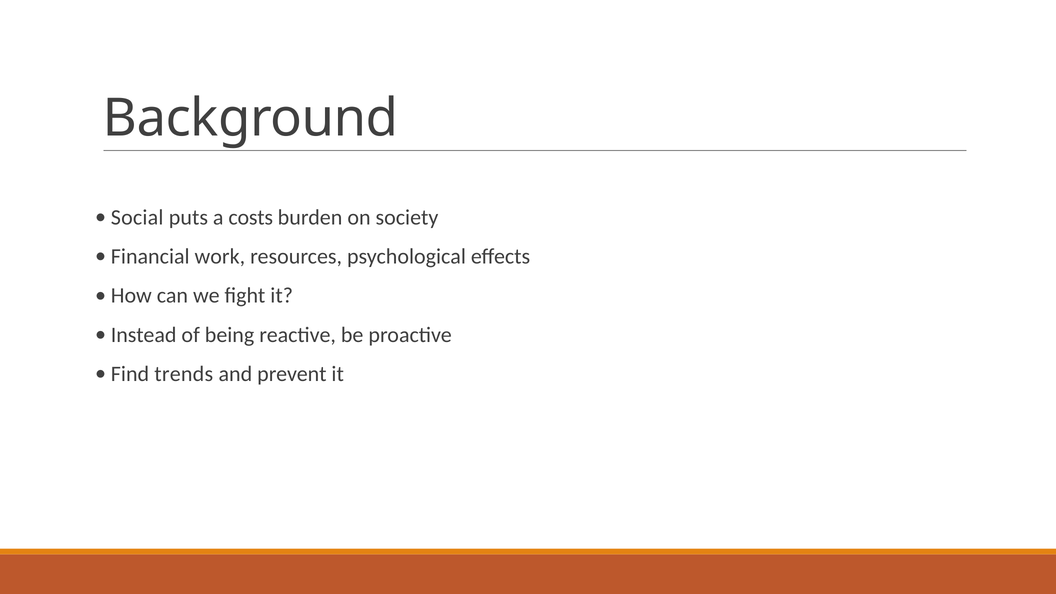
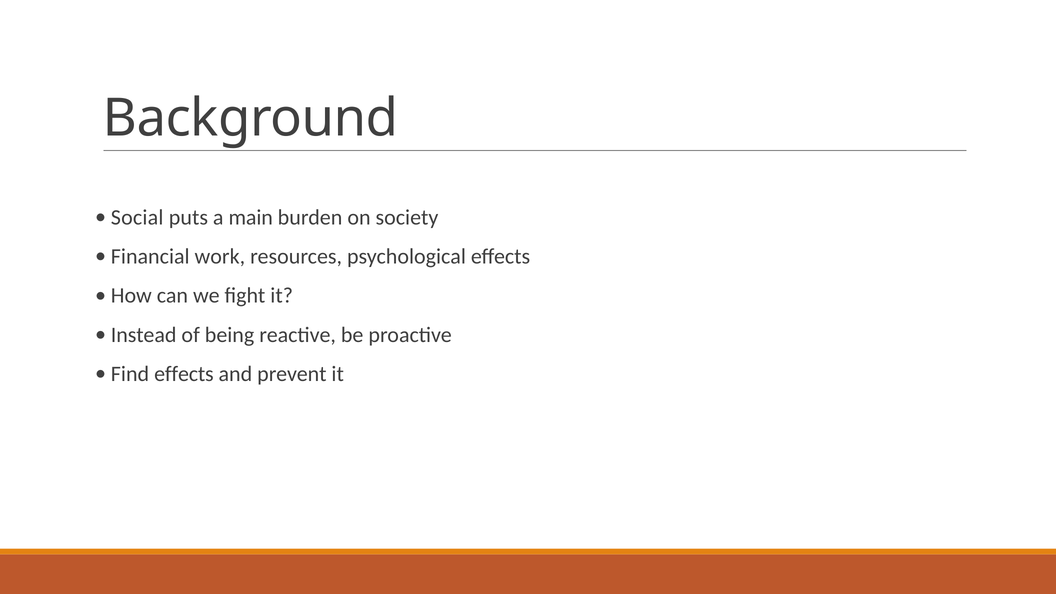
costs: costs -> main (251, 217)
Find trends: trends -> effects (184, 374)
